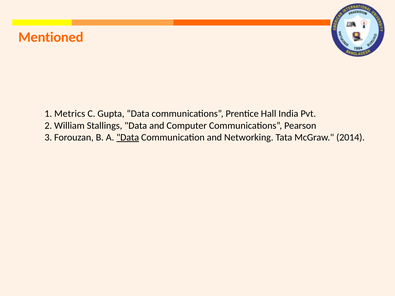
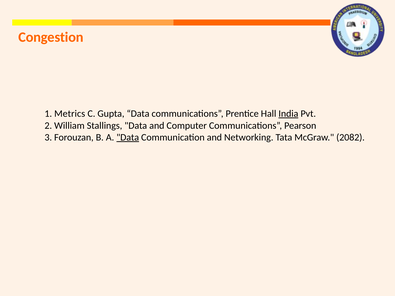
Mentioned: Mentioned -> Congestion (51, 37)
India underline: none -> present (288, 114)
2014: 2014 -> 2082 (351, 137)
